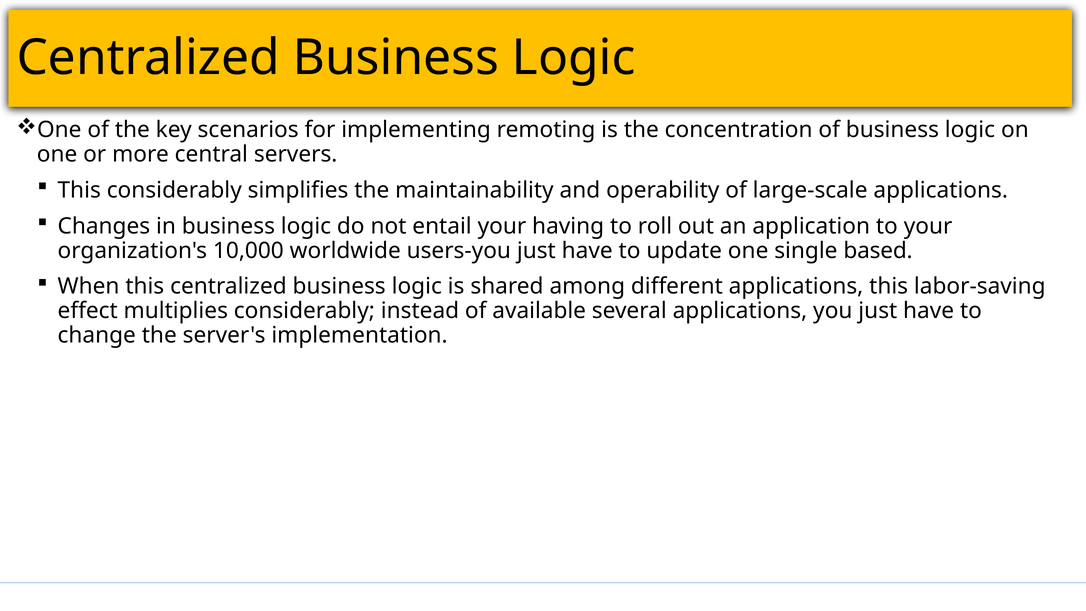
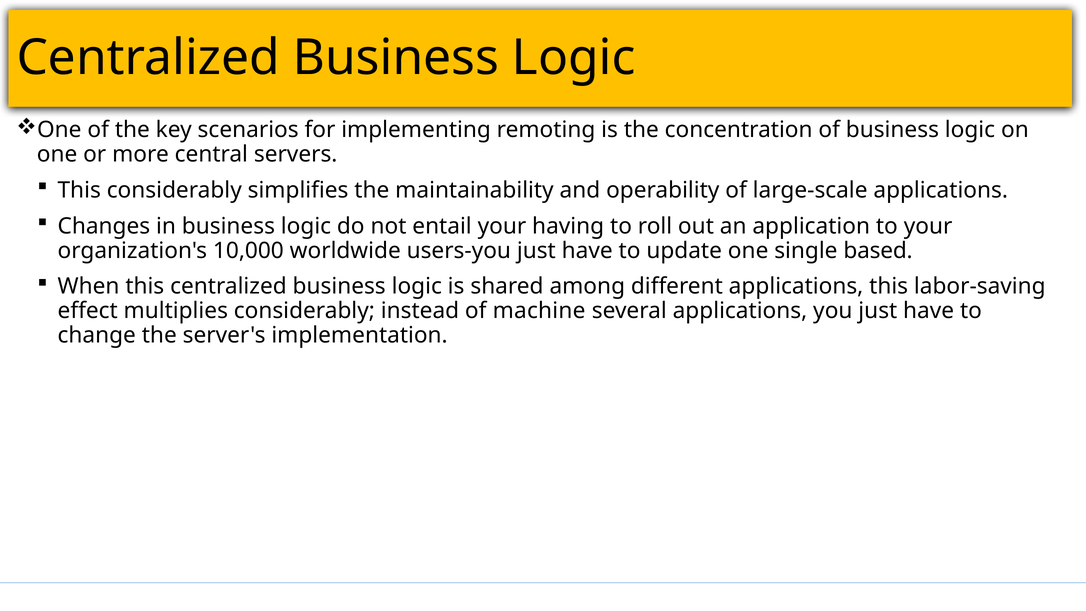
available: available -> machine (539, 311)
